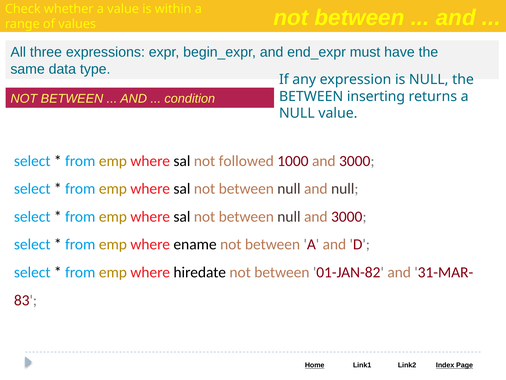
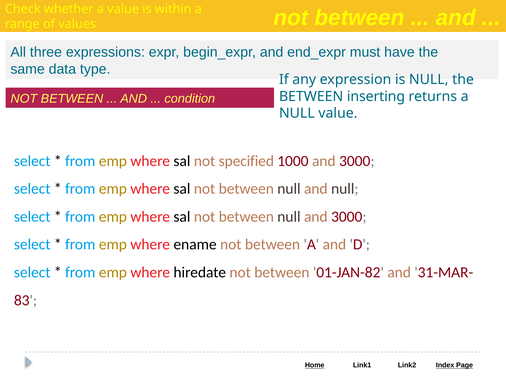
followed: followed -> specified (246, 161)
